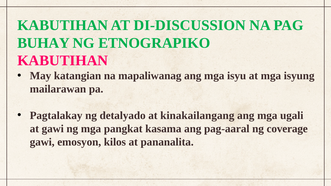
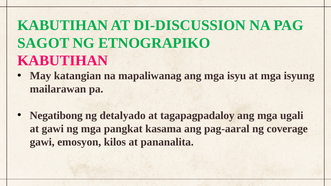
BUHAY: BUHAY -> SAGOT (43, 43)
Pagtalakay: Pagtalakay -> Negatibong (56, 116)
kinakailangang: kinakailangang -> tagapagpadaloy (197, 116)
